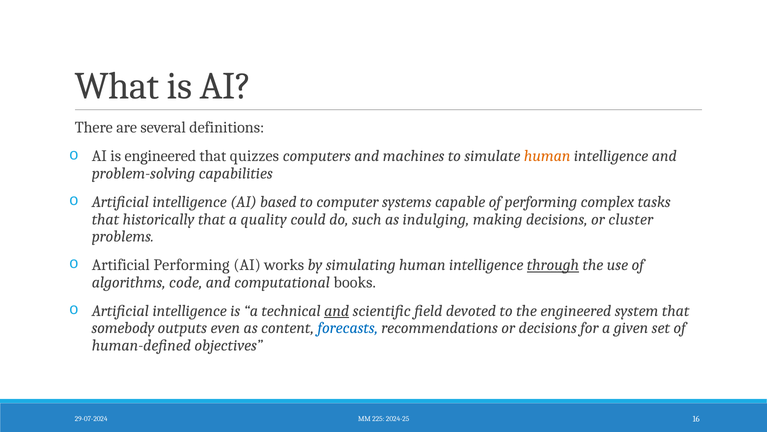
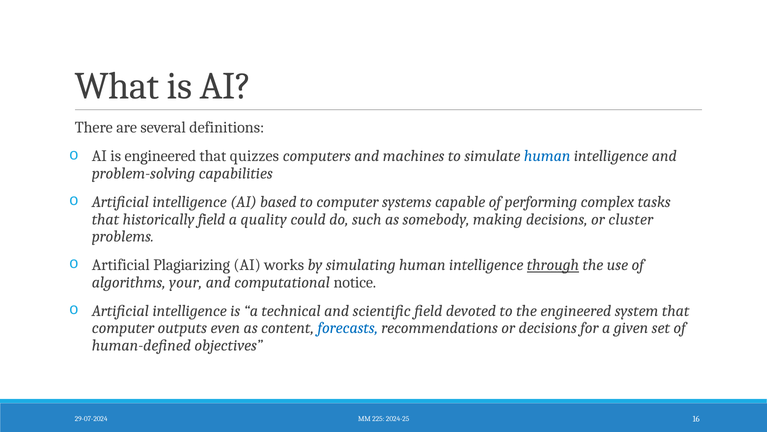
human colour: orange -> blue (547, 156)
historically that: that -> field (212, 219)
indulging: indulging -> somebody (436, 219)
Artificial Performing: Performing -> Plagiarizing (192, 265)
code: code -> your (186, 282)
books: books -> notice (355, 282)
and underline: present -> none (337, 310)
somebody: somebody -> computer (123, 328)
